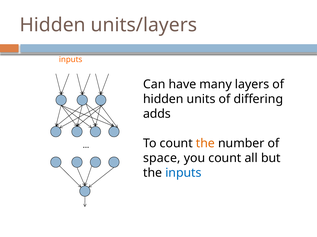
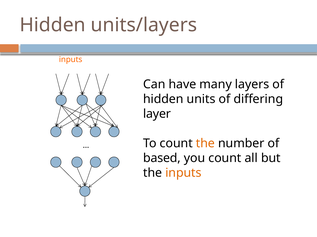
adds: adds -> layer (157, 114)
space: space -> based (162, 159)
inputs colour: blue -> orange (183, 173)
